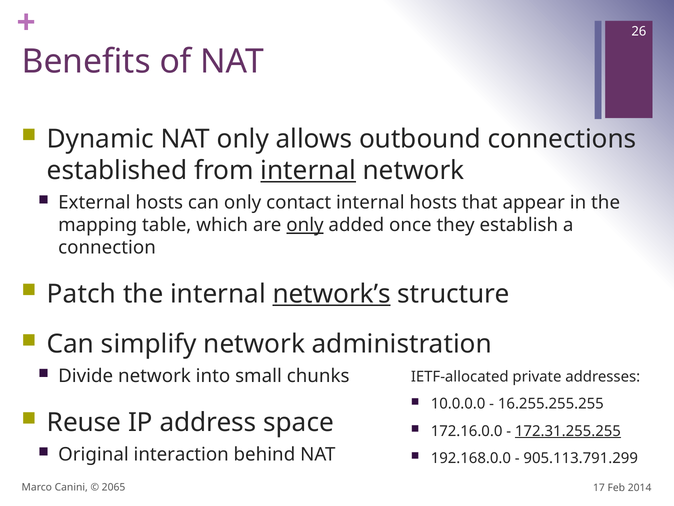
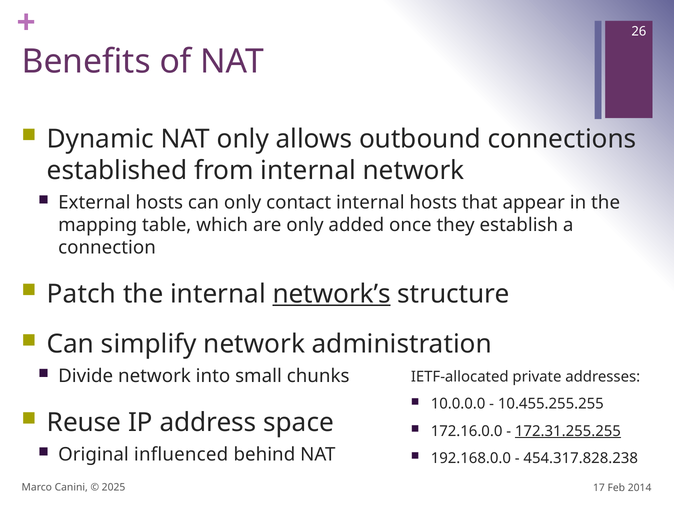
internal underline: present -> none (308, 170)
only underline: present -> none (305, 225)
16.255.255.255: 16.255.255.255 -> 10.455.255.255 (551, 403)
interaction: interaction -> influenced (181, 454)
905.113.791.299: 905.113.791.299 -> 454.317.828.238 (581, 458)
2065: 2065 -> 2025 (114, 487)
